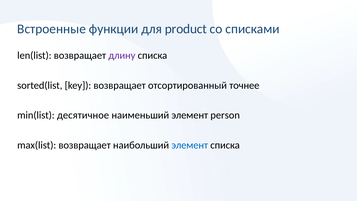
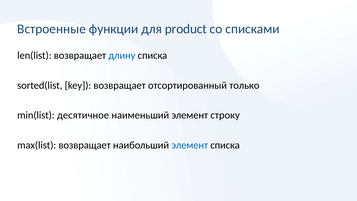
длину colour: purple -> blue (122, 55)
точнее: точнее -> только (244, 85)
person: person -> строку (225, 115)
